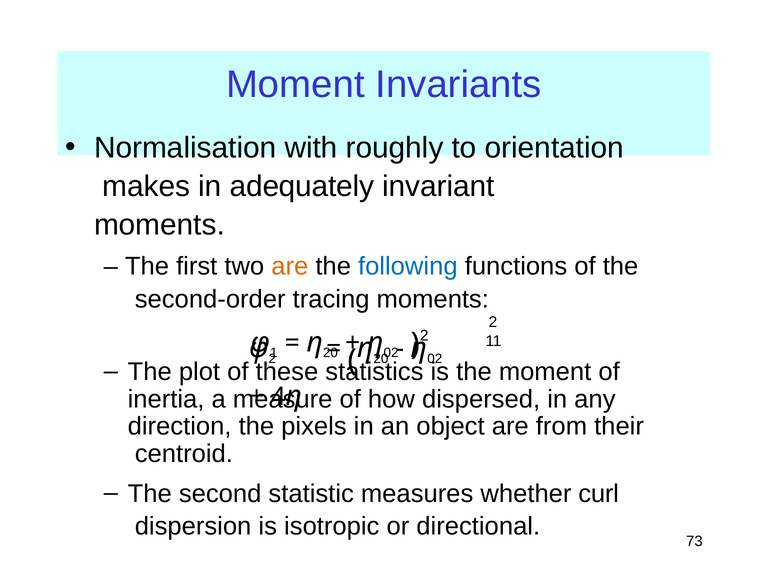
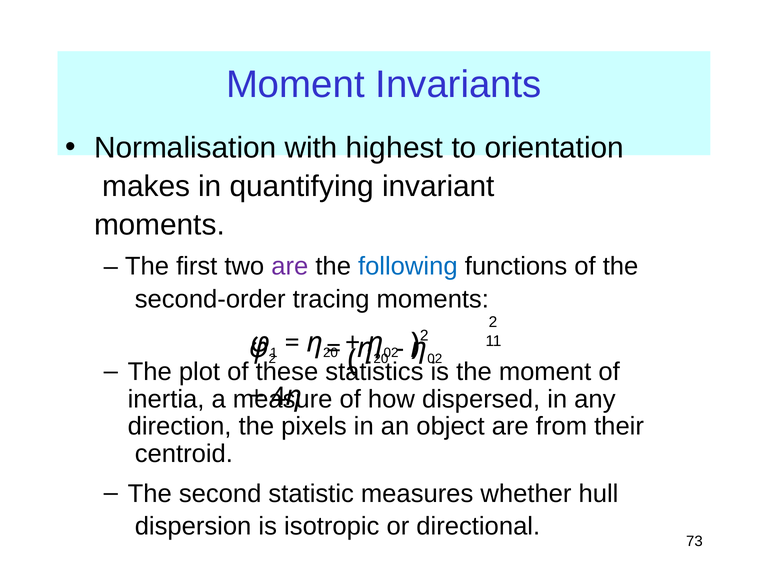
roughly: roughly -> highest (395, 148)
adequately: adequately -> quantifying (302, 186)
are colour: orange -> purple (290, 266)
curl: curl -> hull (598, 494)
